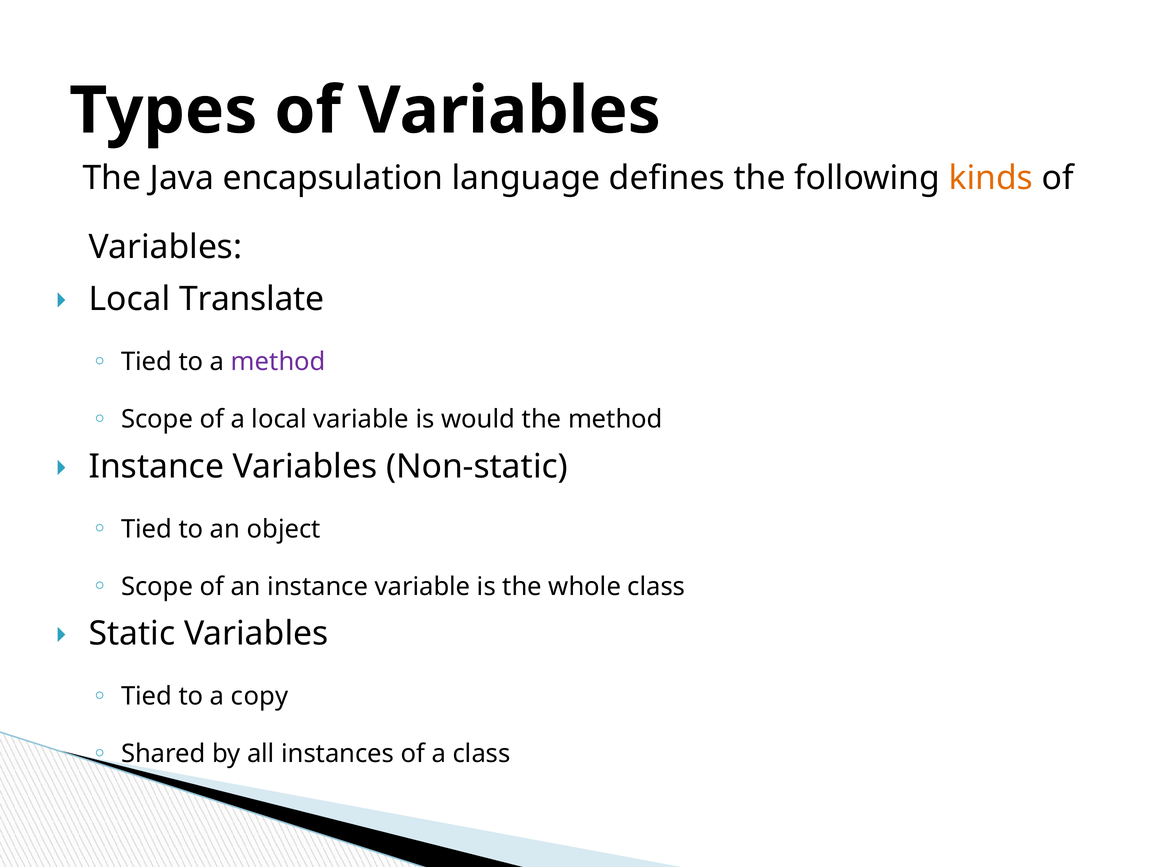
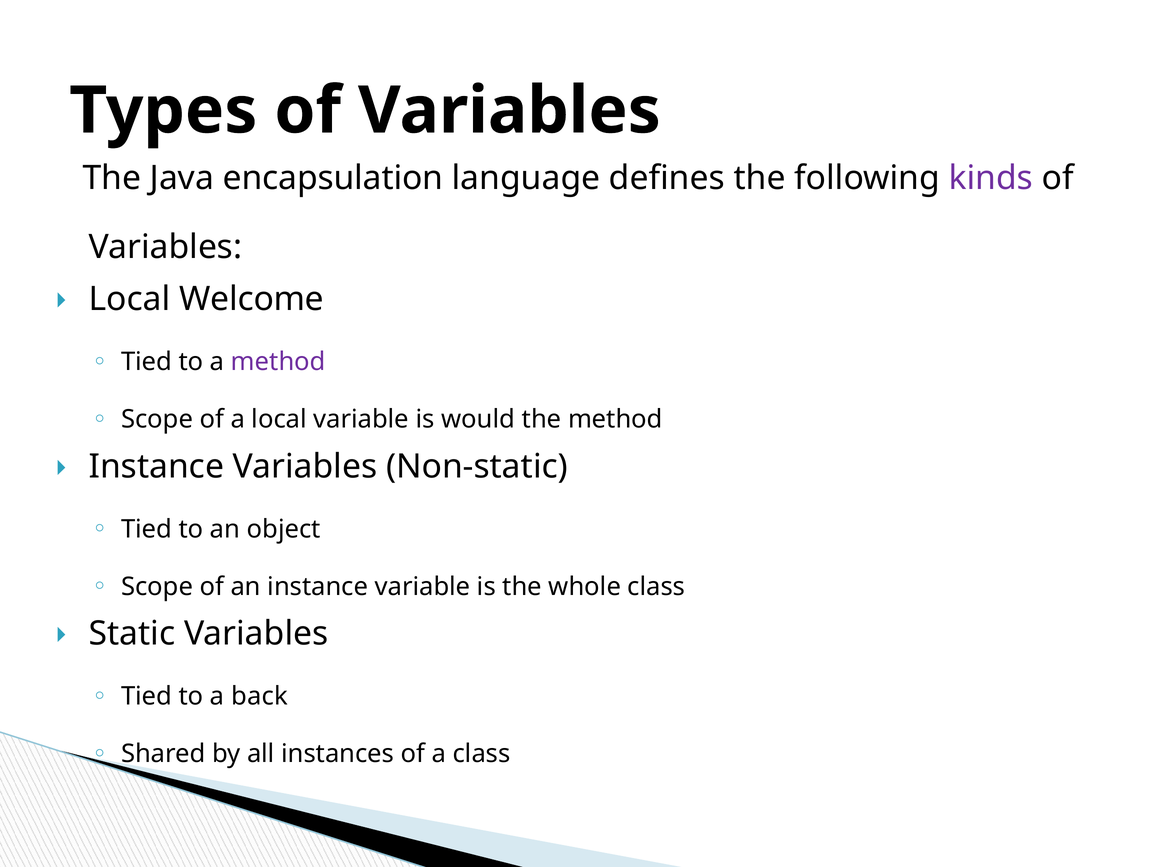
kinds colour: orange -> purple (991, 178)
Translate: Translate -> Welcome (252, 299)
copy: copy -> back (260, 696)
